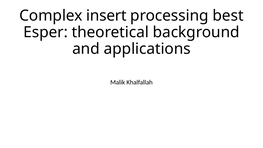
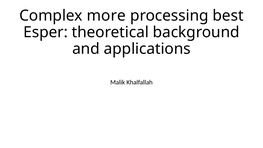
insert: insert -> more (106, 16)
